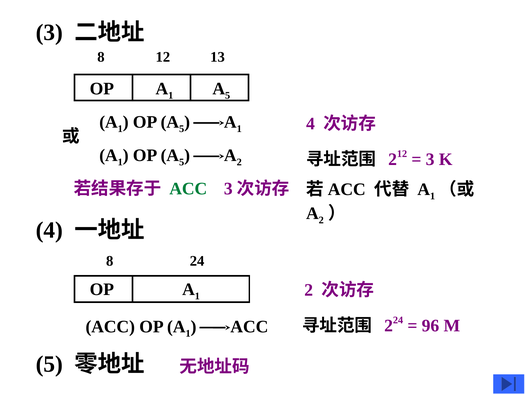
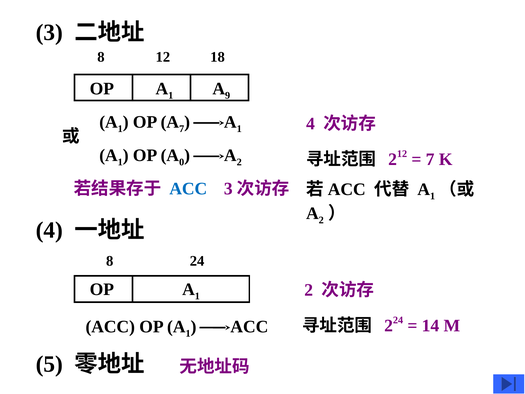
13: 13 -> 18 (218, 57)
5: 5 -> 9 (228, 95)
5: 5 -> 7 (182, 129)
5: 5 -> 0 (182, 162)
3: 3 -> 7 (430, 159)
ACC colour: green -> blue (188, 189)
96: 96 -> 14 (430, 325)
